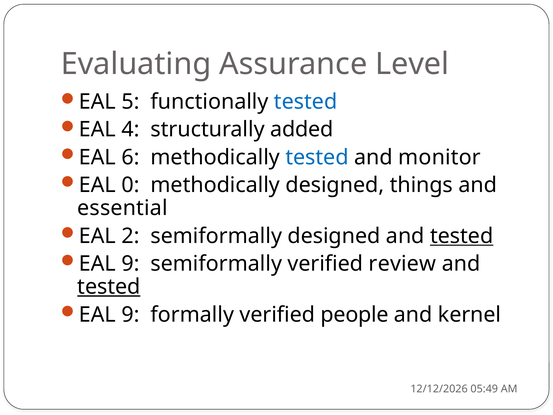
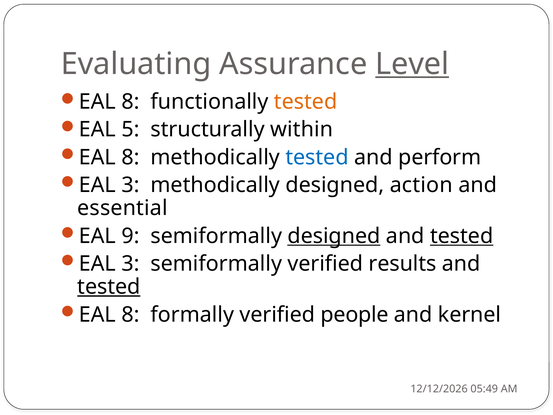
Level underline: none -> present (412, 64)
5: 5 -> 8 (130, 102)
tested colour: blue -> orange (306, 102)
4: 4 -> 5 (130, 129)
added: added -> within (302, 129)
6: 6 -> 8 (130, 157)
monitor: monitor -> perform (440, 157)
0: 0 -> 3 (130, 185)
things: things -> action (421, 185)
2: 2 -> 9 (130, 236)
designed underline: none -> present (334, 236)
9: 9 -> 3 (130, 263)
review: review -> results (402, 263)
9: 9 -> 8 (130, 314)
